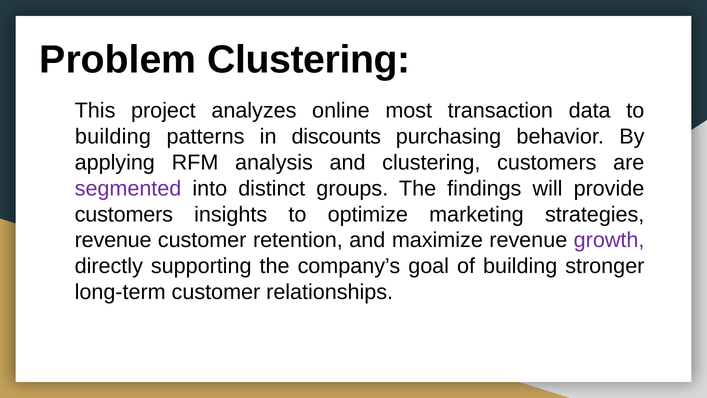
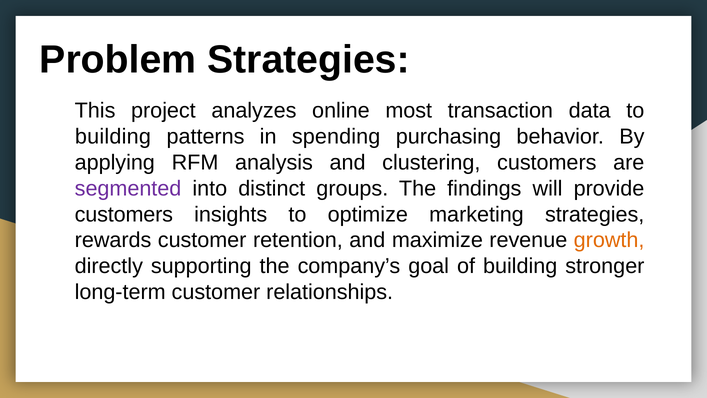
Problem Clustering: Clustering -> Strategies (308, 60)
discounts: discounts -> spending (336, 136)
revenue: revenue -> rewards (113, 240)
growth colour: purple -> orange (609, 240)
